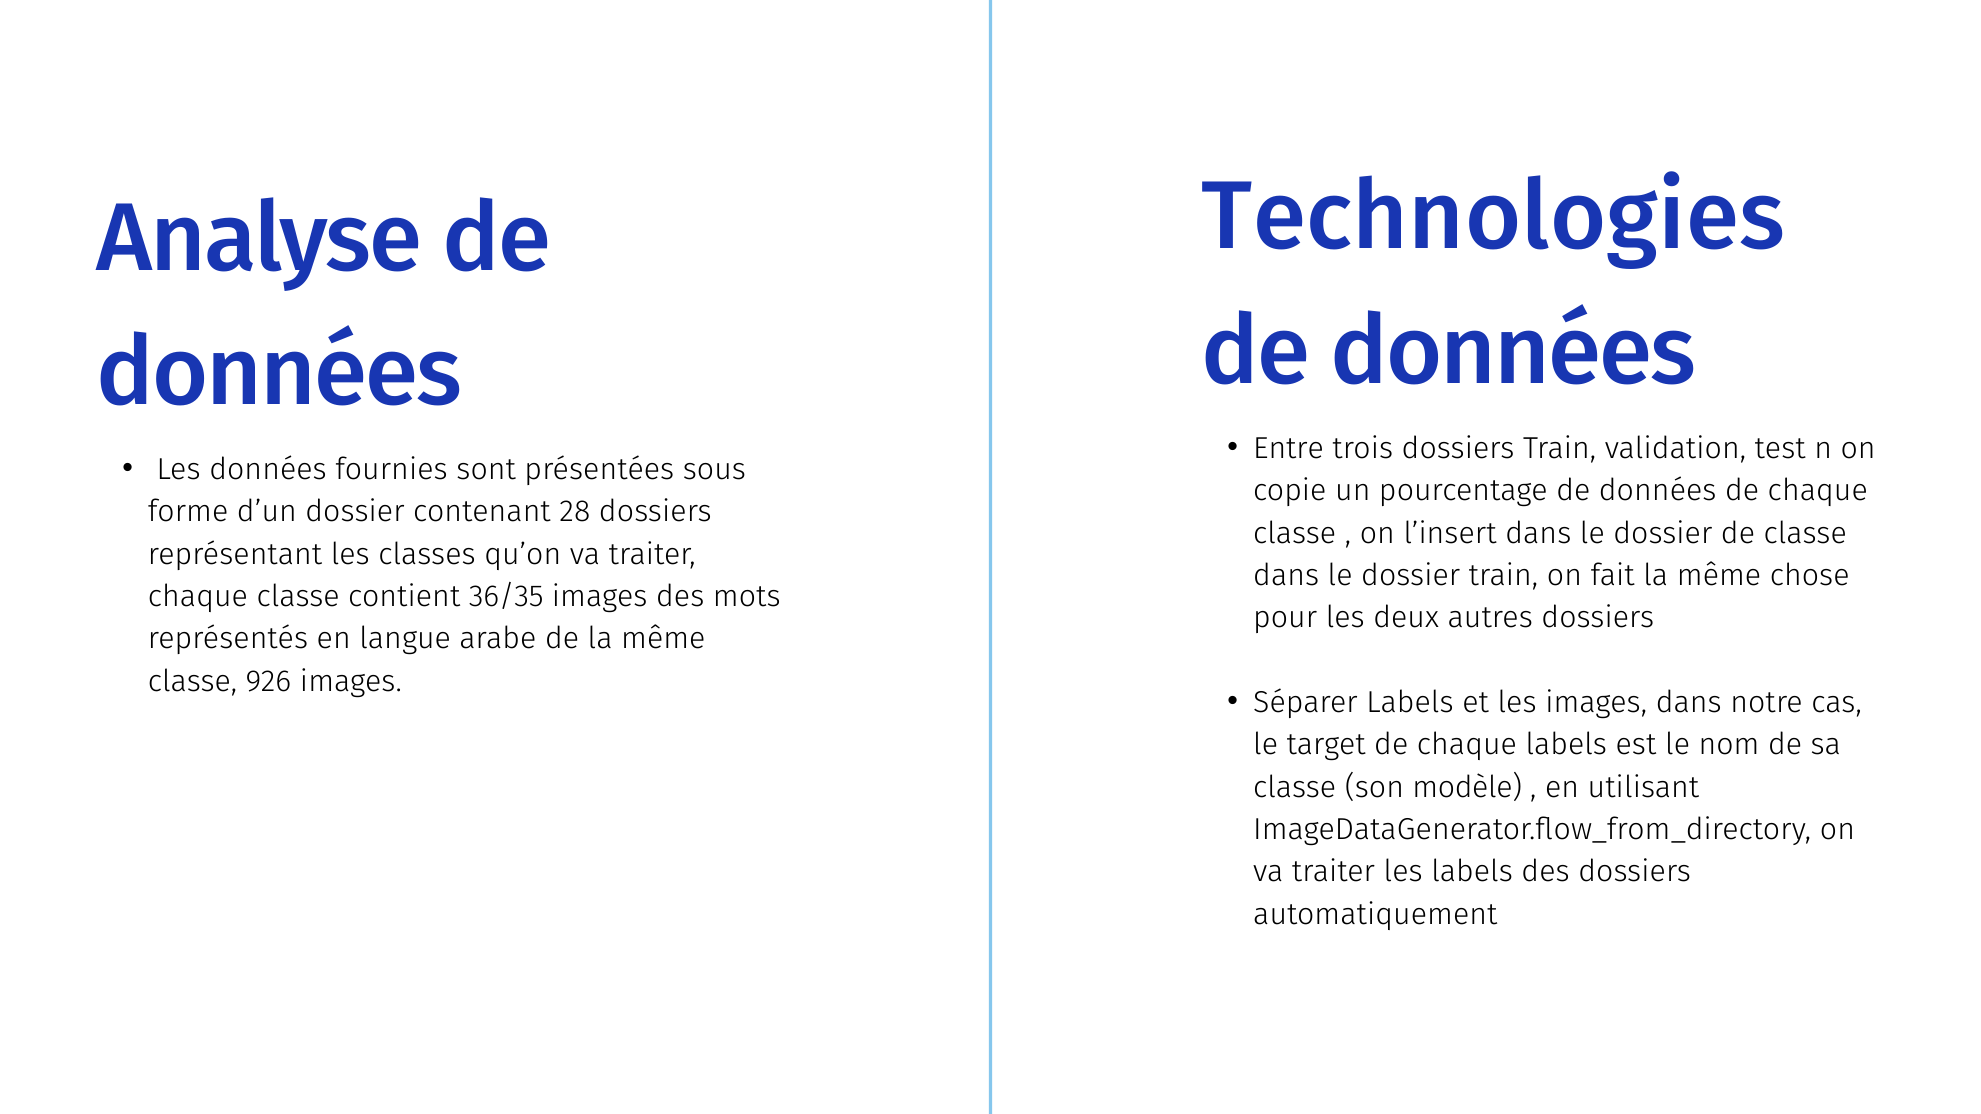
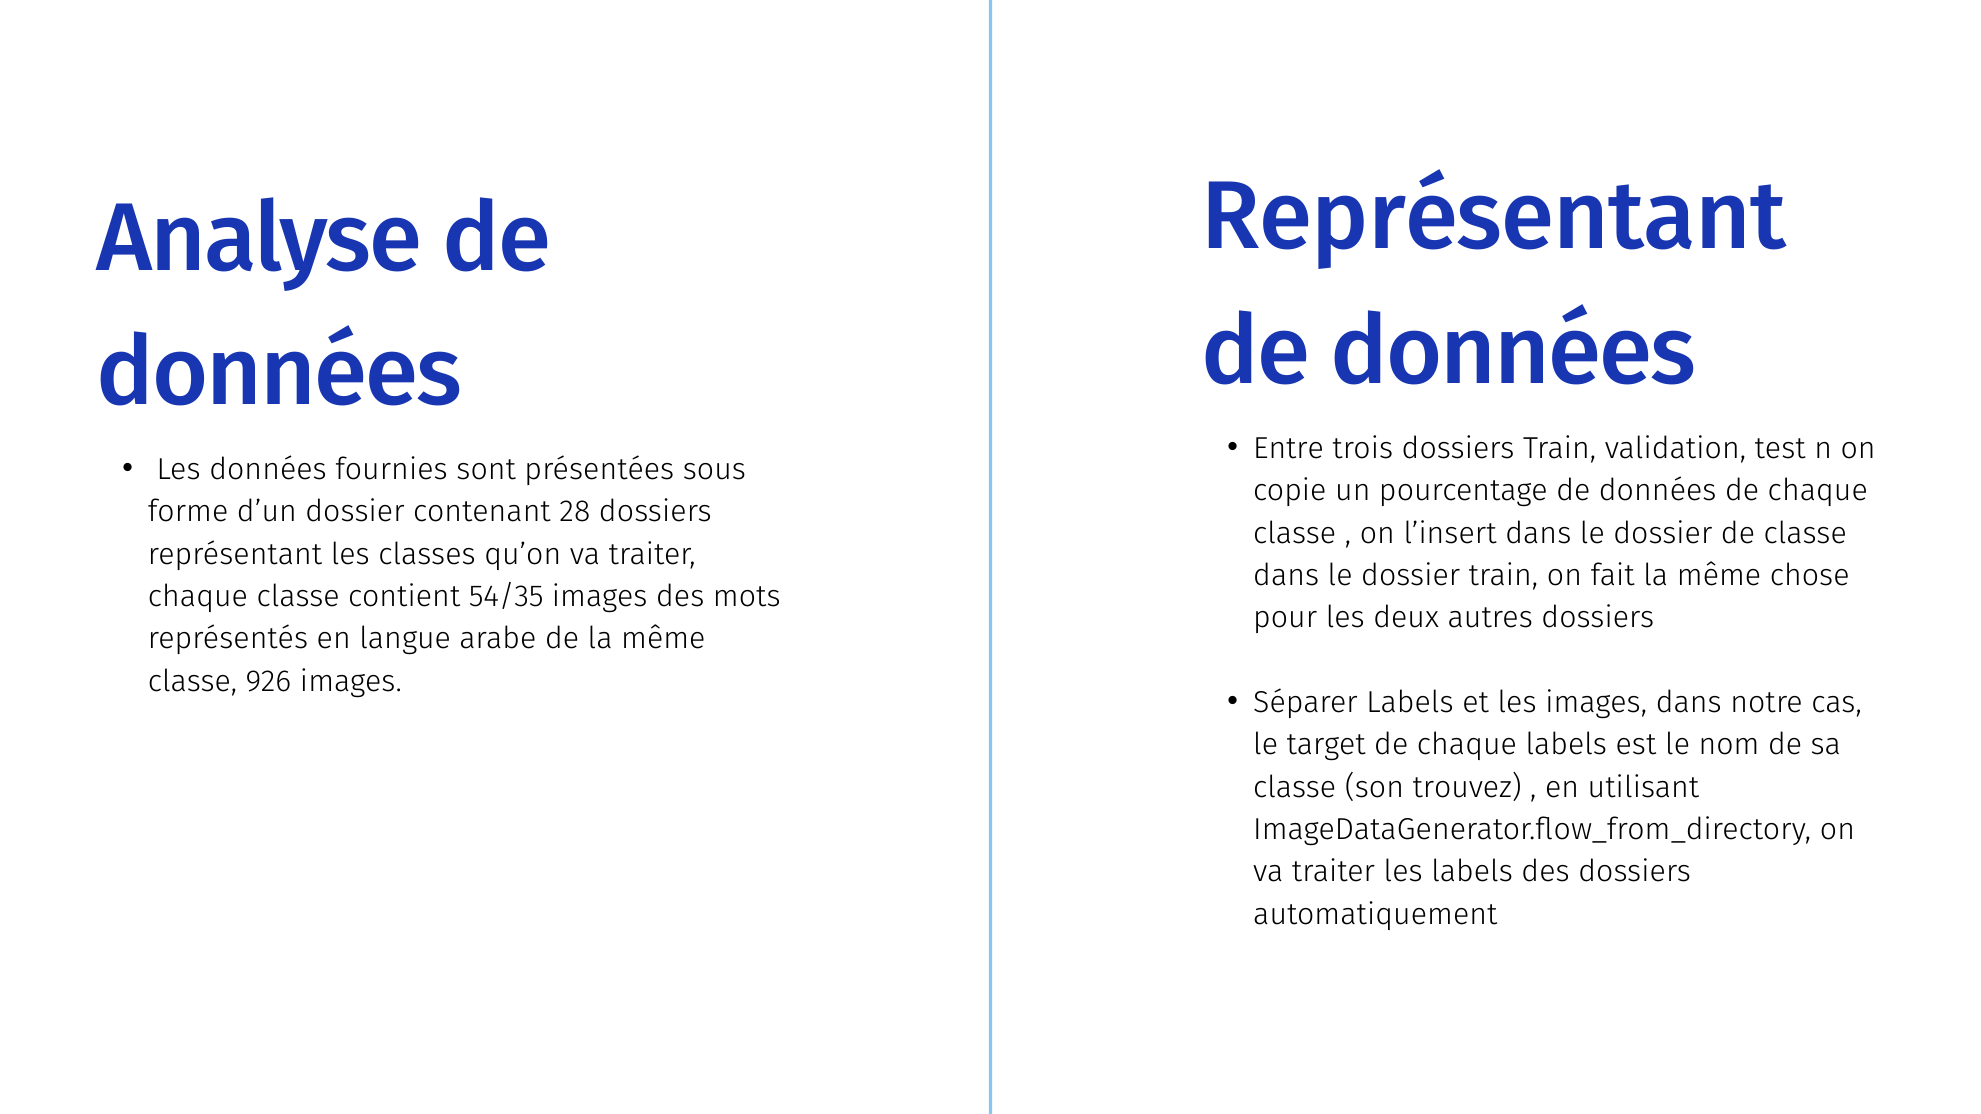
Technologies: Technologies -> Représentant (1494, 217)
36/35: 36/35 -> 54/35 (506, 597)
modèle: modèle -> trouvez (1467, 787)
